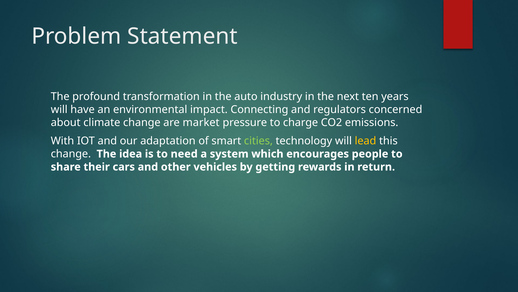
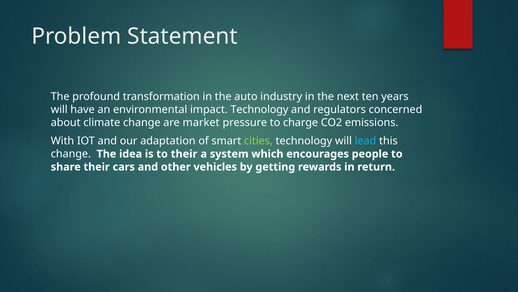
impact Connecting: Connecting -> Technology (259, 109)
lead colour: yellow -> light blue (365, 141)
to need: need -> their (184, 154)
